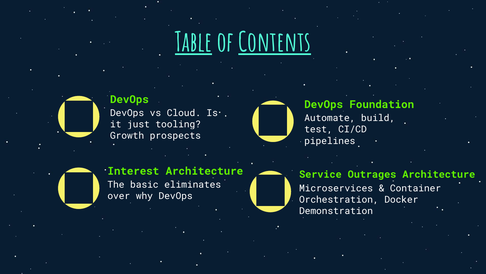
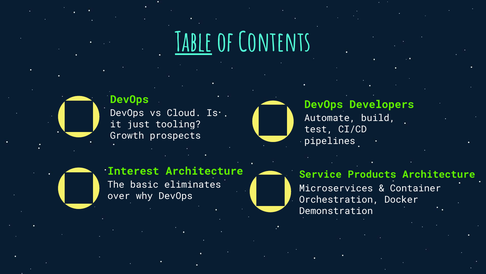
Contents underline: present -> none (275, 43)
Foundation: Foundation -> Developers (382, 104)
Outrages: Outrages -> Products (372, 174)
